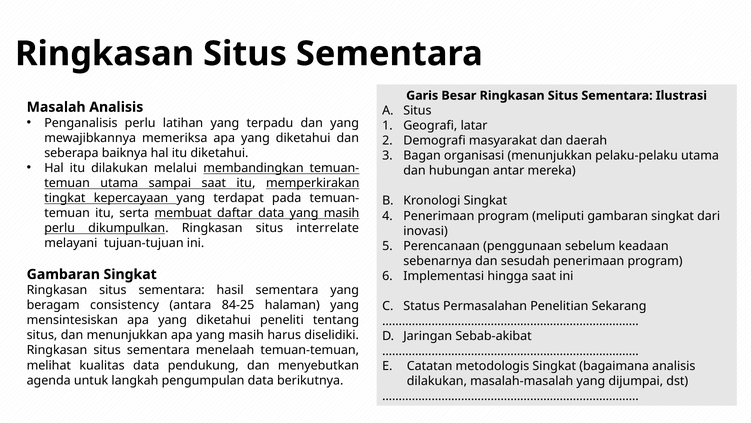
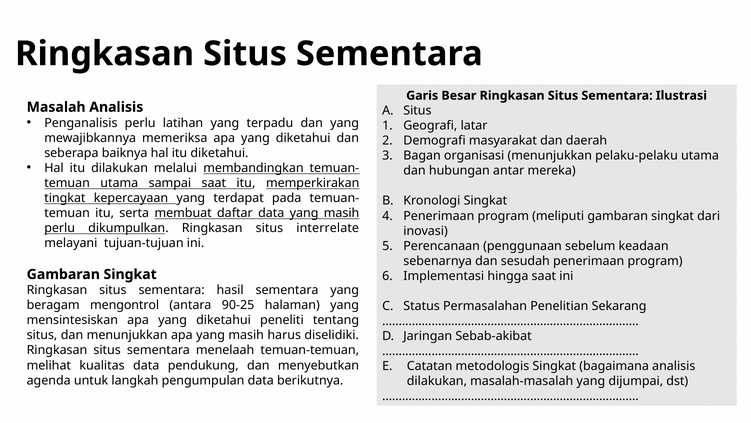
consistency: consistency -> mengontrol (125, 305)
84-25: 84-25 -> 90-25 (238, 305)
